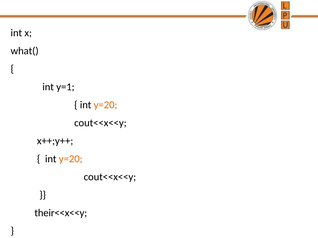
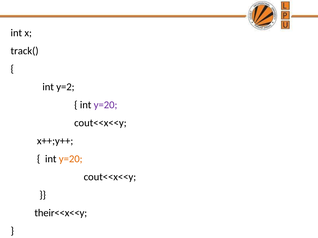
what(: what( -> track( (25, 51)
y=1: y=1 -> y=2 (65, 87)
y=20 colour: orange -> purple (106, 105)
